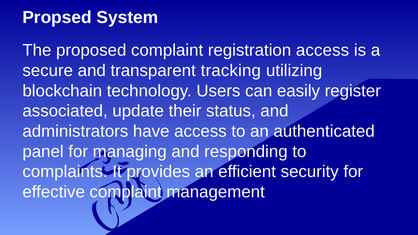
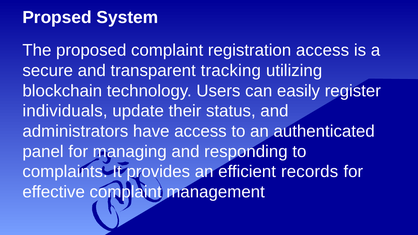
associated: associated -> individuals (65, 111)
security: security -> records (310, 172)
